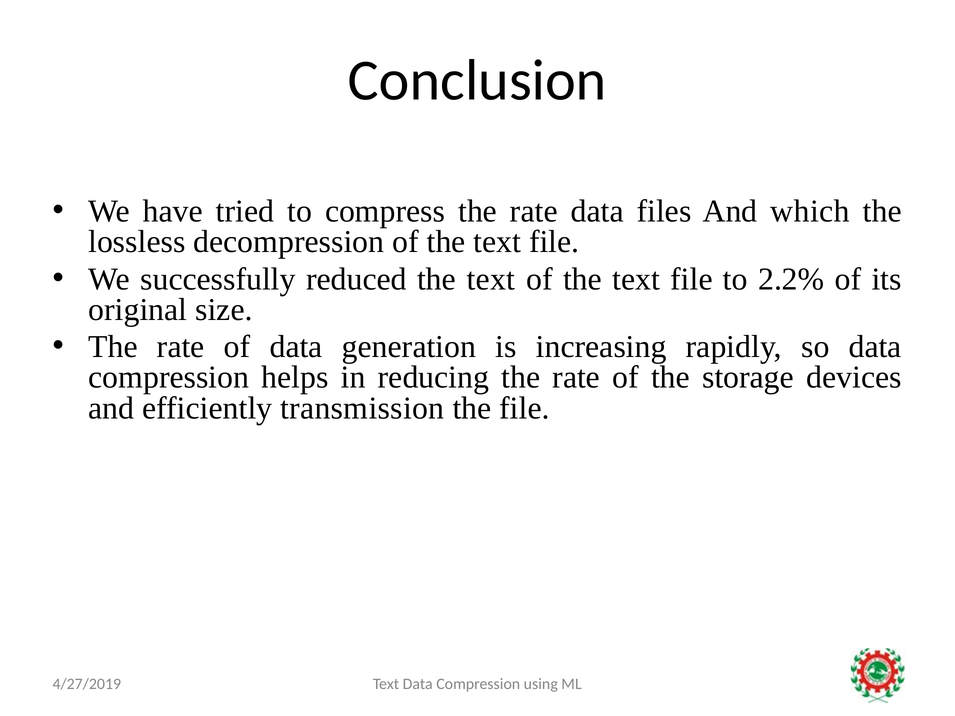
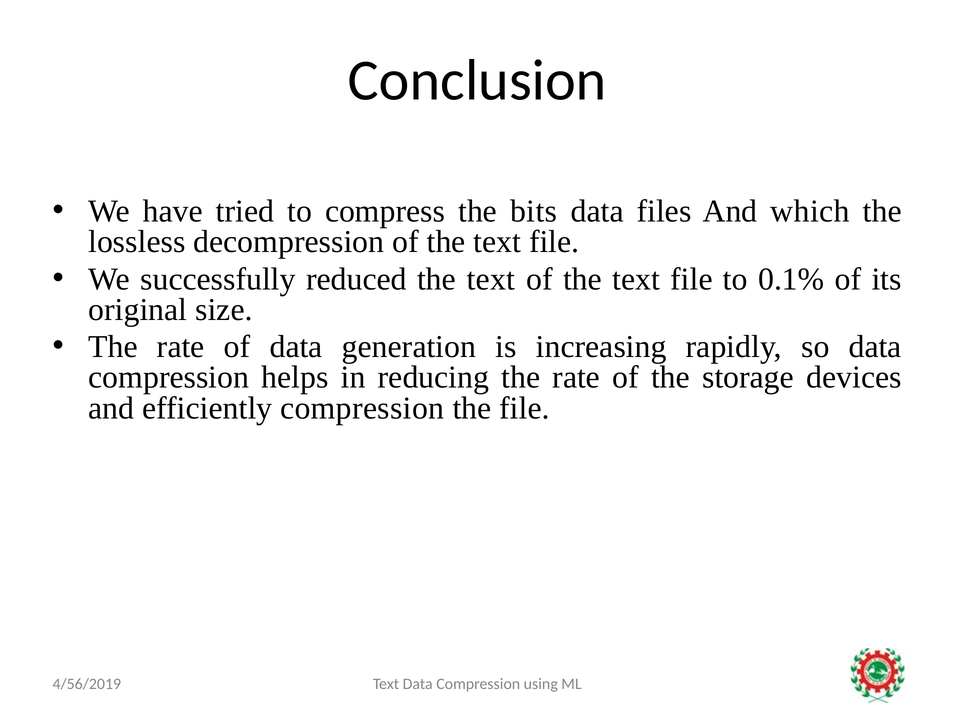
compress the rate: rate -> bits (534, 212)
2.2%: 2.2% -> 0.1% (791, 279)
efficiently transmission: transmission -> compression (362, 408)
4/27/2019: 4/27/2019 -> 4/56/2019 (87, 684)
